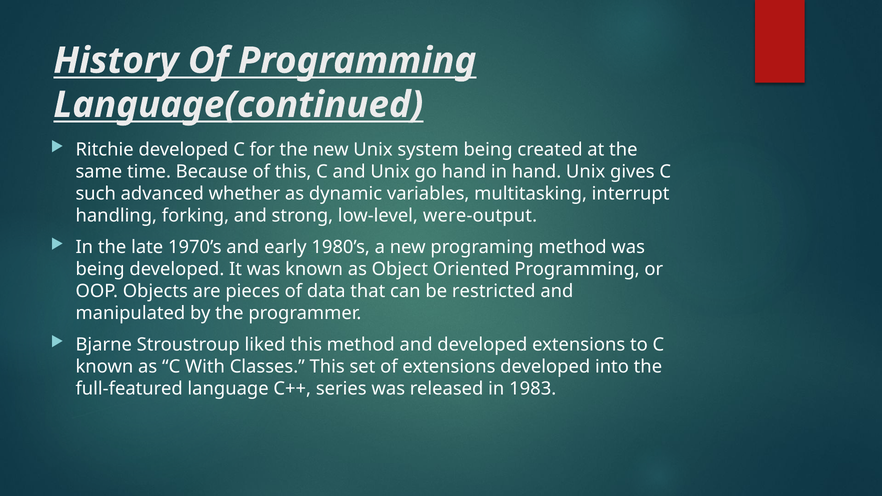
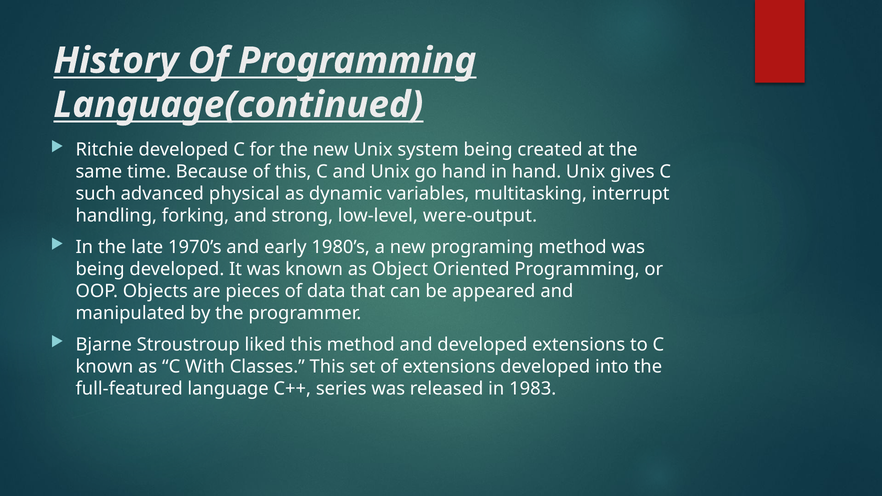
whether: whether -> physical (244, 194)
restricted: restricted -> appeared (494, 291)
